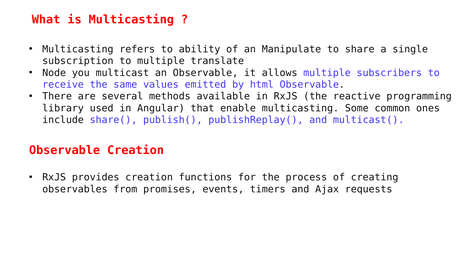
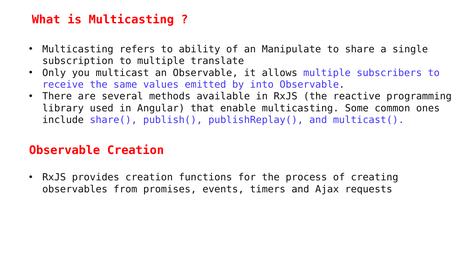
Node: Node -> Only (54, 73)
html: html -> into (262, 85)
